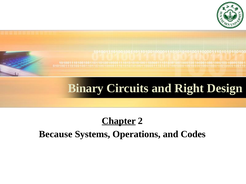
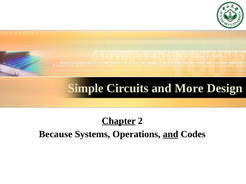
Binary: Binary -> Simple (86, 89)
Right: Right -> More (189, 89)
and underline: none -> present (171, 135)
